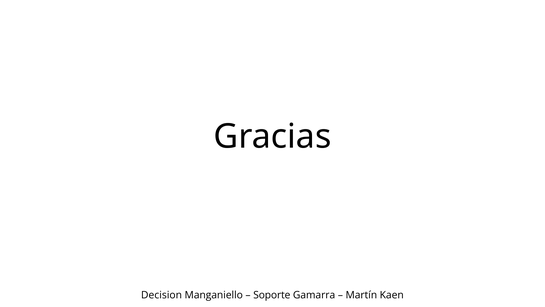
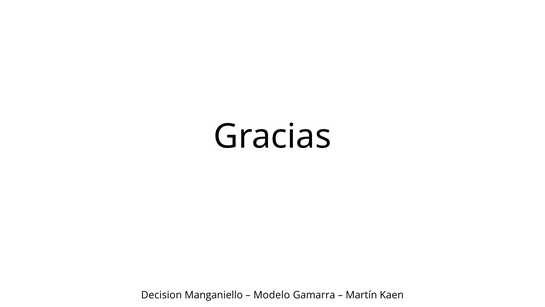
Soporte: Soporte -> Modelo (272, 295)
